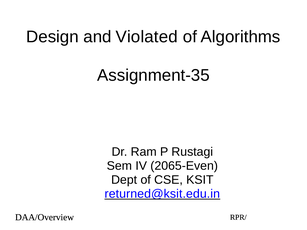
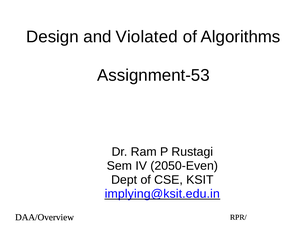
Assignment-35: Assignment-35 -> Assignment-53 (153, 75)
2065-Even: 2065-Even -> 2050-Even (184, 166)
returned@ksit.edu.in: returned@ksit.edu.in -> implying@ksit.edu.in (162, 194)
